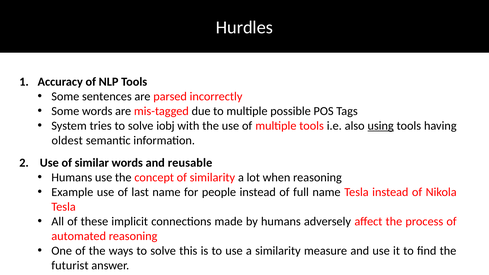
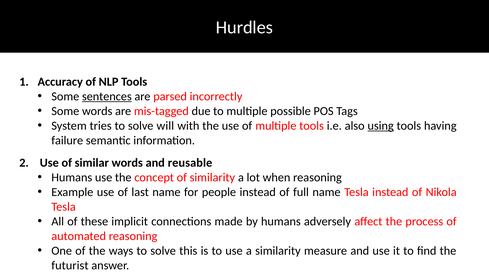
sentences underline: none -> present (107, 96)
iobj: iobj -> will (165, 126)
oldest: oldest -> failure (67, 140)
